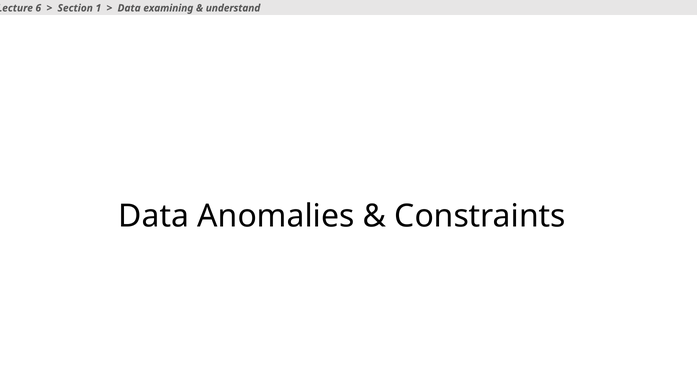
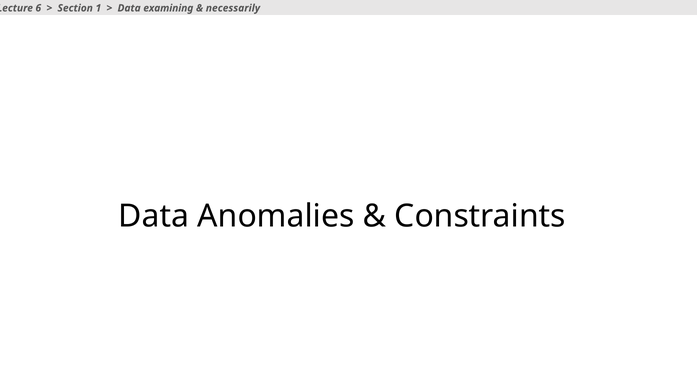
understand: understand -> necessarily (233, 8)
